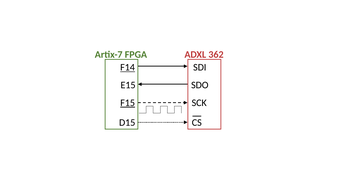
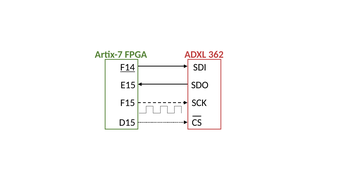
F15 underline: present -> none (128, 102)
